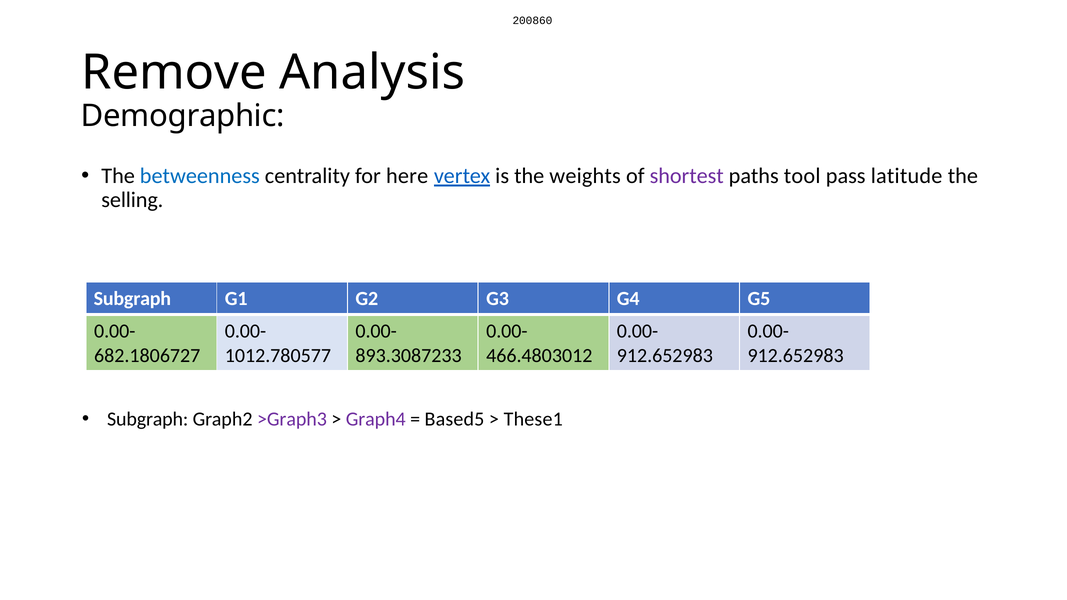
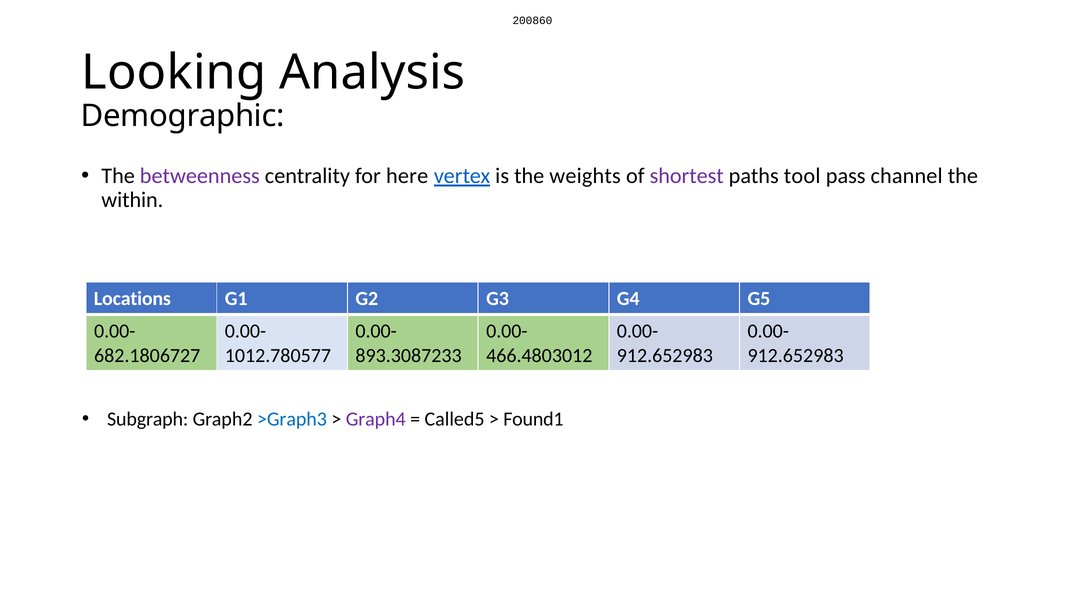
Remove: Remove -> Looking (174, 73)
betweenness colour: blue -> purple (200, 176)
latitude: latitude -> channel (907, 176)
selling: selling -> within (132, 200)
Subgraph: Subgraph -> Locations (132, 299)
>Graph3 colour: purple -> blue (292, 419)
Based5: Based5 -> Called5 (455, 419)
These1: These1 -> Found1 (533, 419)
